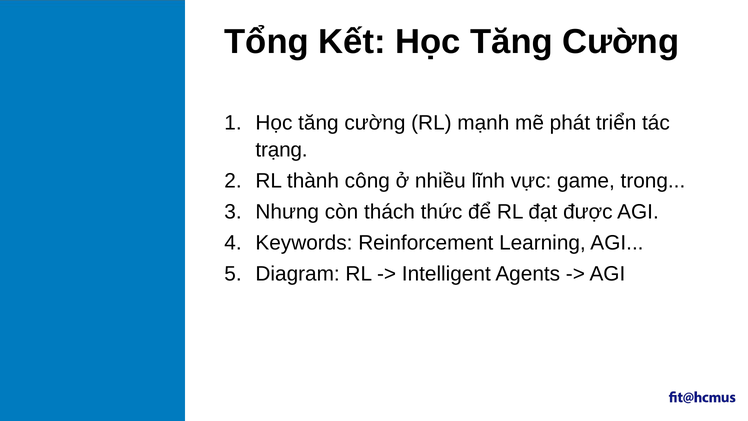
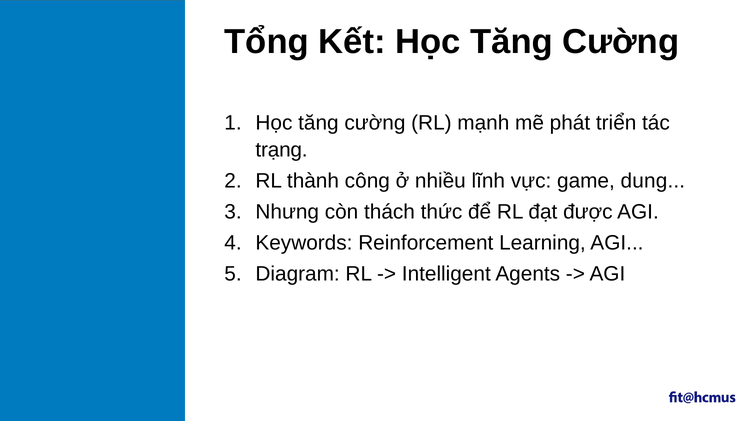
trong: trong -> dung (653, 181)
